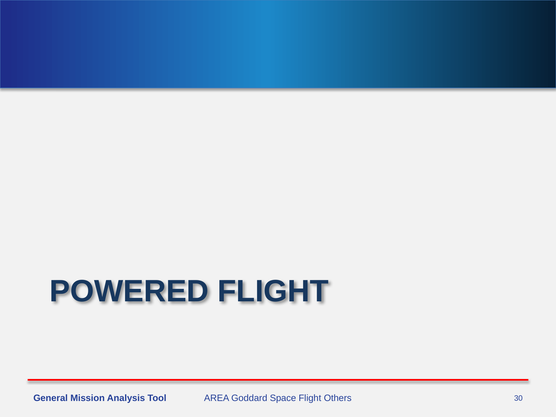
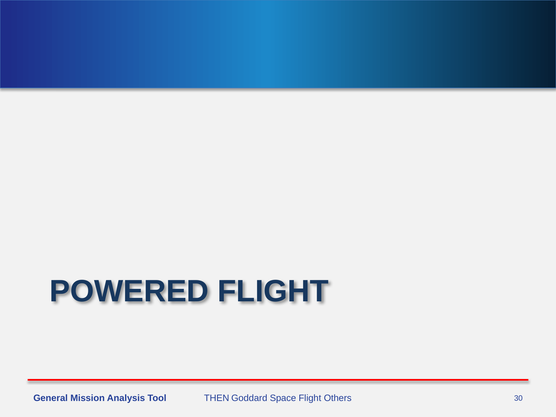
AREA: AREA -> THEN (217, 398)
